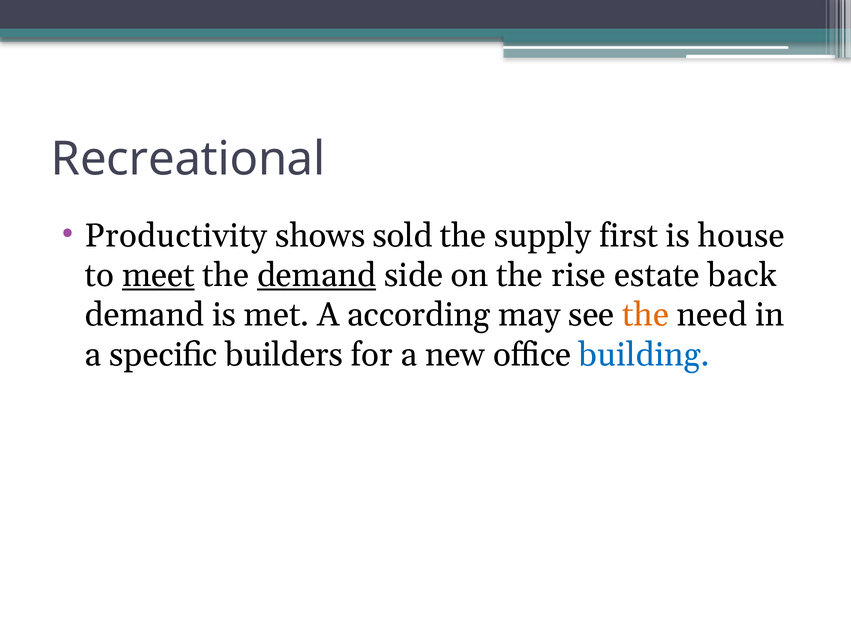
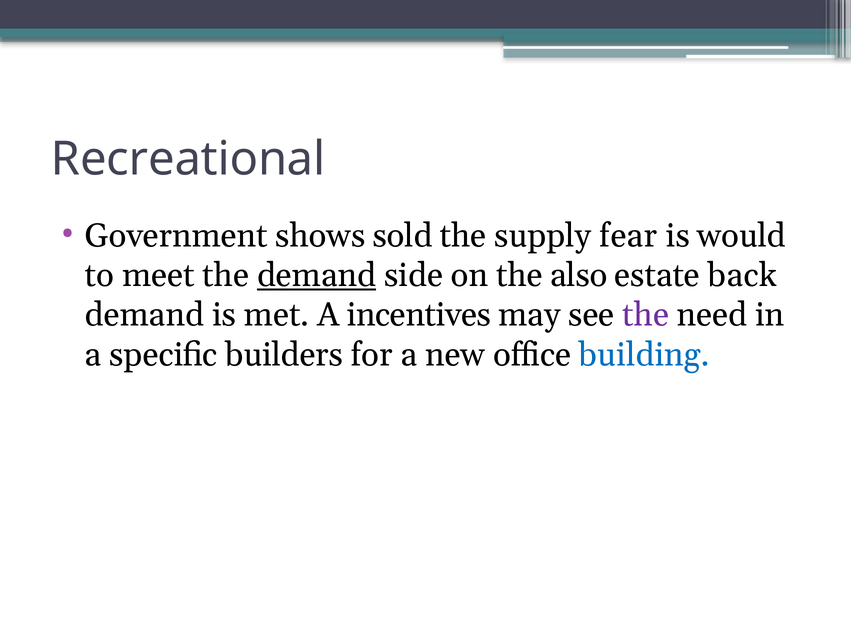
Productivity: Productivity -> Government (176, 236)
first: first -> fear (628, 236)
house: house -> would (742, 236)
meet underline: present -> none (158, 275)
rise: rise -> also (579, 275)
according: according -> incentives (419, 315)
the colour: orange -> purple (646, 315)
